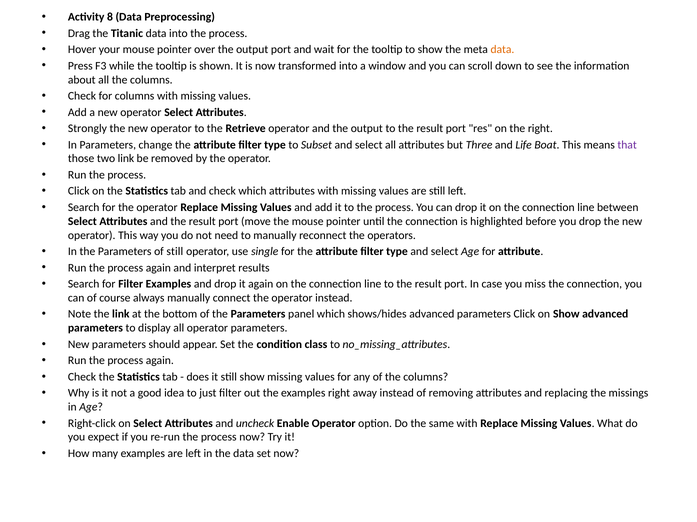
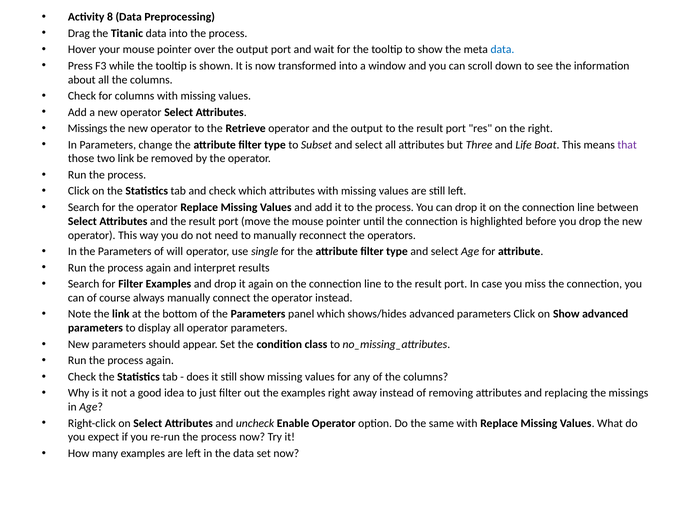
data colour: orange -> blue (502, 50)
Strongly: Strongly -> Missings (88, 129)
of still: still -> will (175, 252)
